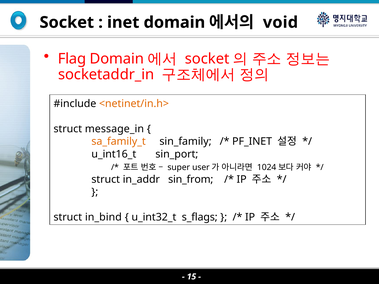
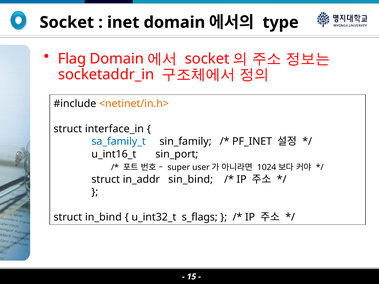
void: void -> type (281, 22)
message_in: message_in -> interface_in (114, 129)
sa_family_t colour: orange -> blue (119, 142)
sin_from: sin_from -> sin_bind (191, 179)
